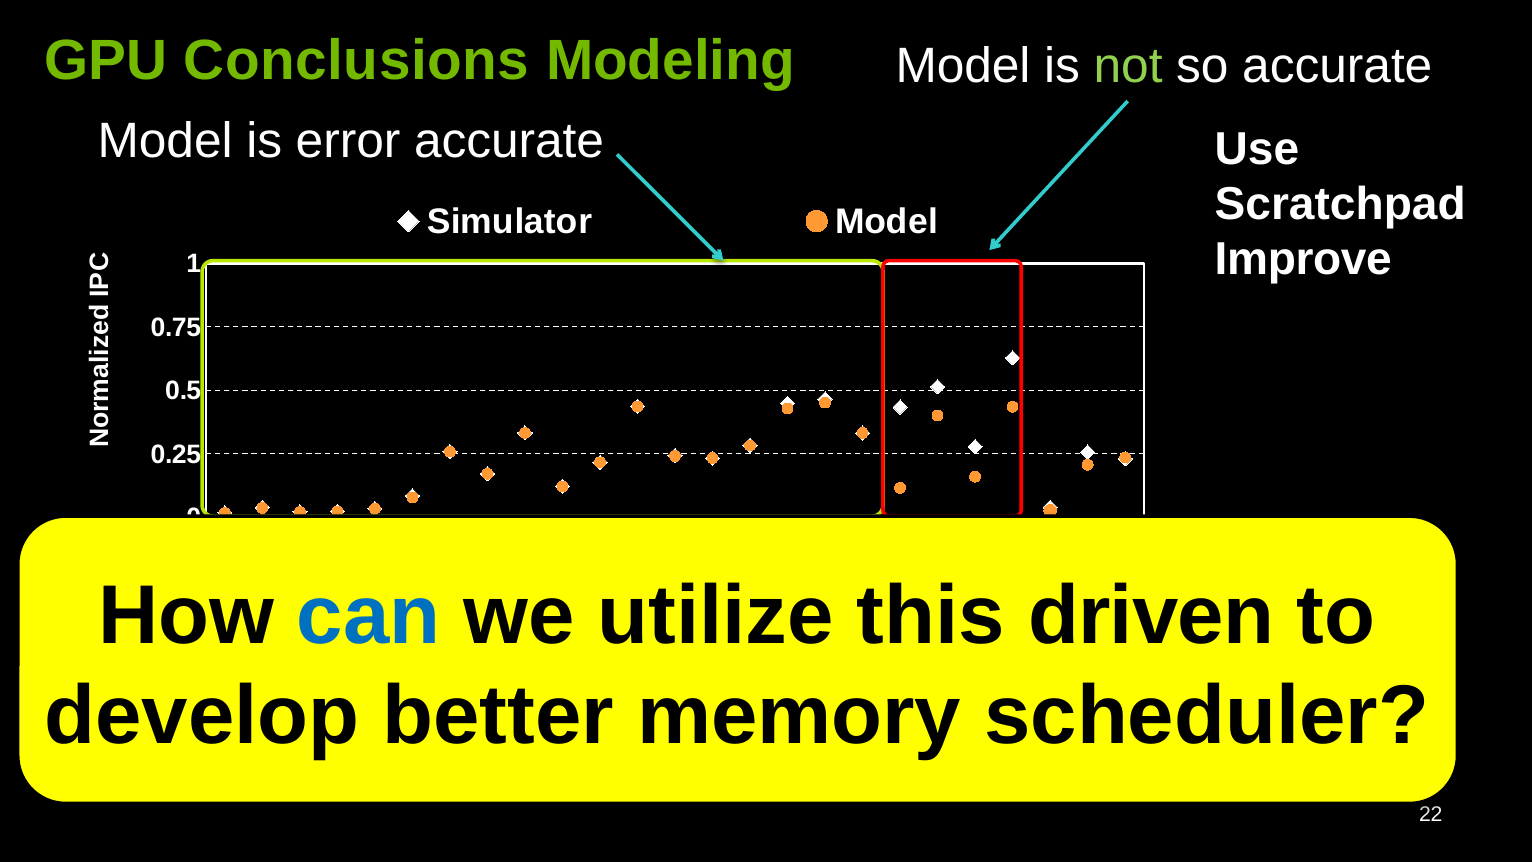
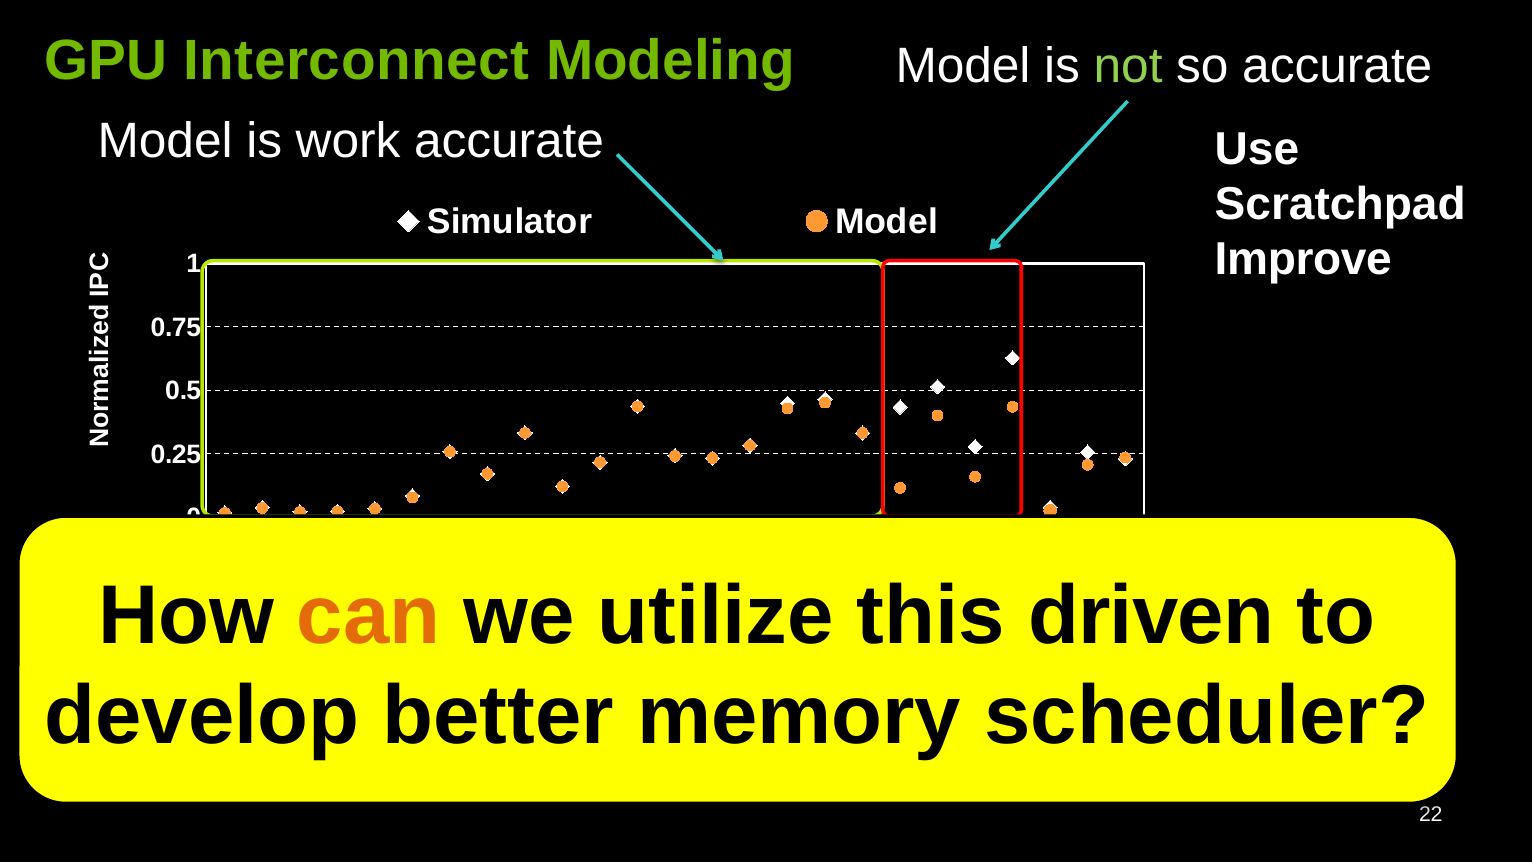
Conclusions: Conclusions -> Interconnect (357, 60)
is error: error -> work (348, 141)
can colour: blue -> orange (369, 615)
